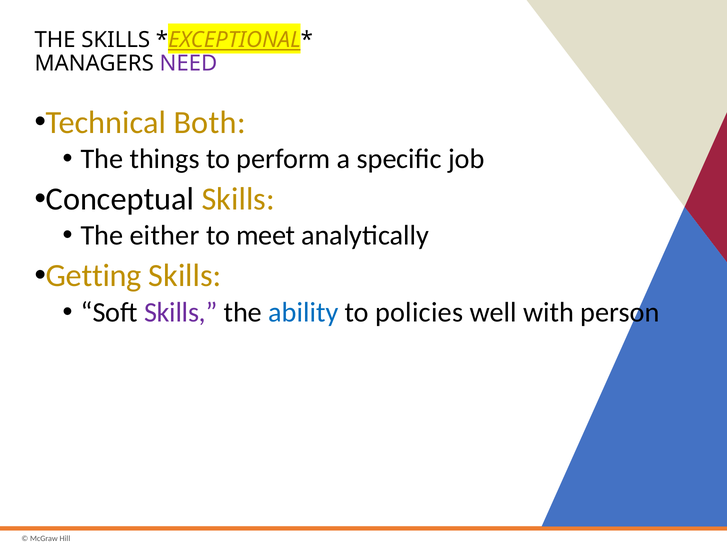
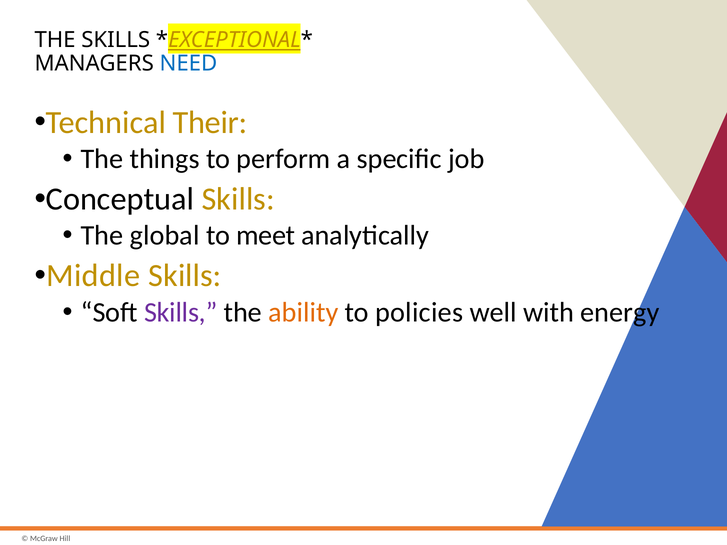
NEED colour: purple -> blue (188, 64)
Both: Both -> Their (210, 122)
either: either -> global (165, 236)
Getting: Getting -> Middle (93, 276)
ability colour: blue -> orange (303, 312)
person: person -> energy (620, 312)
